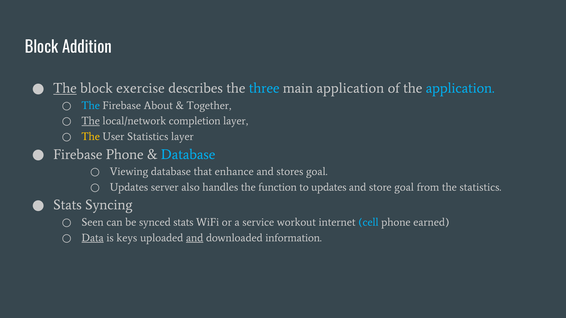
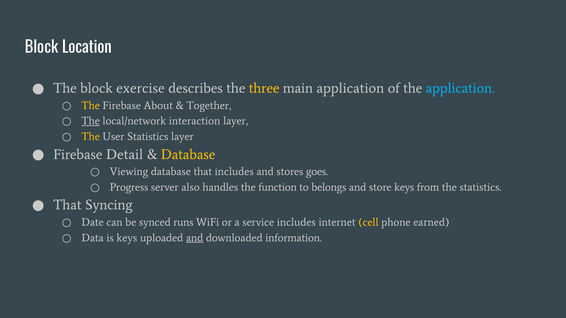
Addition: Addition -> Location (87, 47)
The underline: present -> none (65, 88)
three colour: light blue -> yellow (264, 88)
The colour: light blue -> yellow (91, 106)
completion: completion -> interaction (195, 121)
Firebase Phone: Phone -> Detail (125, 155)
Database colour: light blue -> yellow (188, 155)
that enhance: enhance -> includes (234, 172)
stores goal: goal -> goes (317, 172)
Updates: Updates -> Progress (129, 187)
to updates: updates -> belongs (329, 187)
store goal: goal -> keys (404, 187)
Stats: Stats -> That (67, 205)
Seen: Seen -> Date (93, 223)
synced stats: stats -> runs (183, 223)
service workout: workout -> includes (296, 223)
cell colour: light blue -> yellow (368, 223)
Data underline: present -> none (93, 238)
